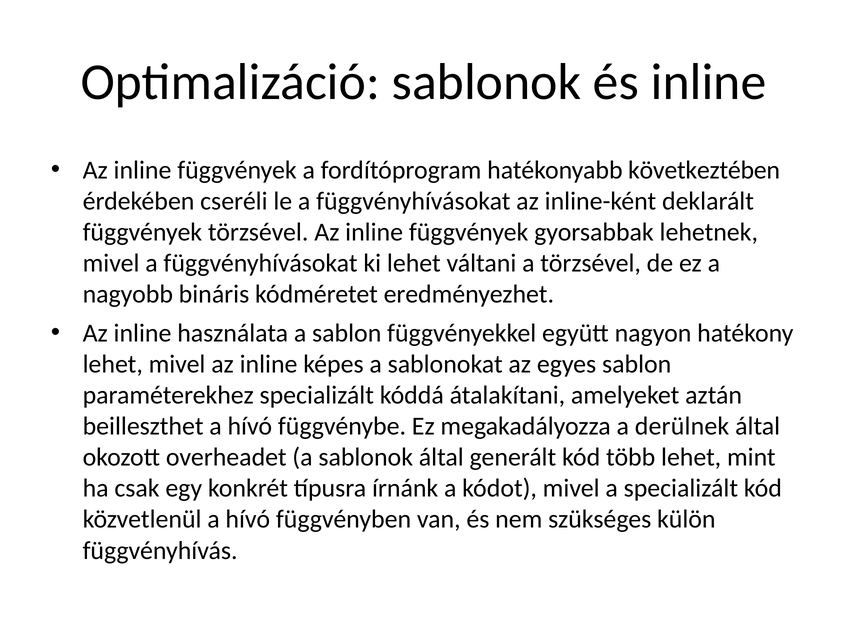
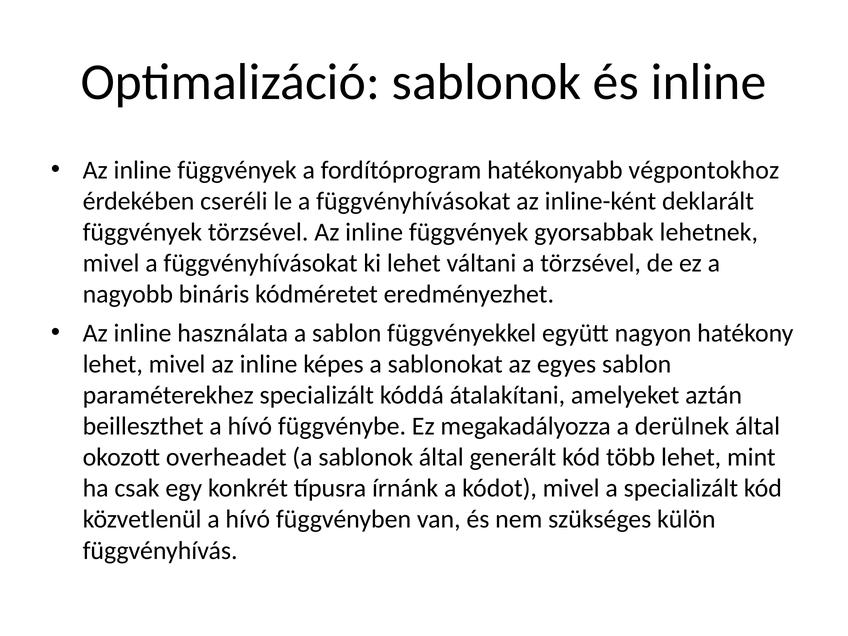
következtében: következtében -> végpontokhoz (704, 170)
